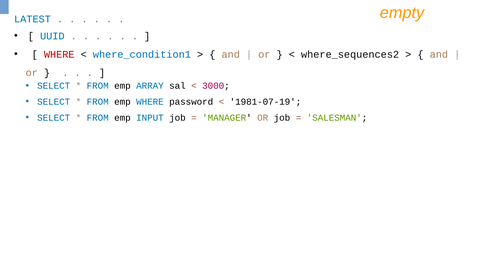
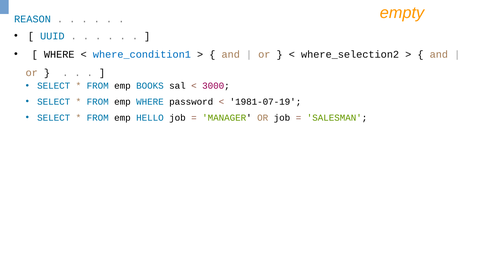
LATEST: LATEST -> REASON (32, 19)
WHERE colour: red -> black (59, 55)
where_sequences2: where_sequences2 -> where_selection2 (350, 55)
ARRAY: ARRAY -> BOOKS (150, 86)
INPUT: INPUT -> HELLO (150, 118)
